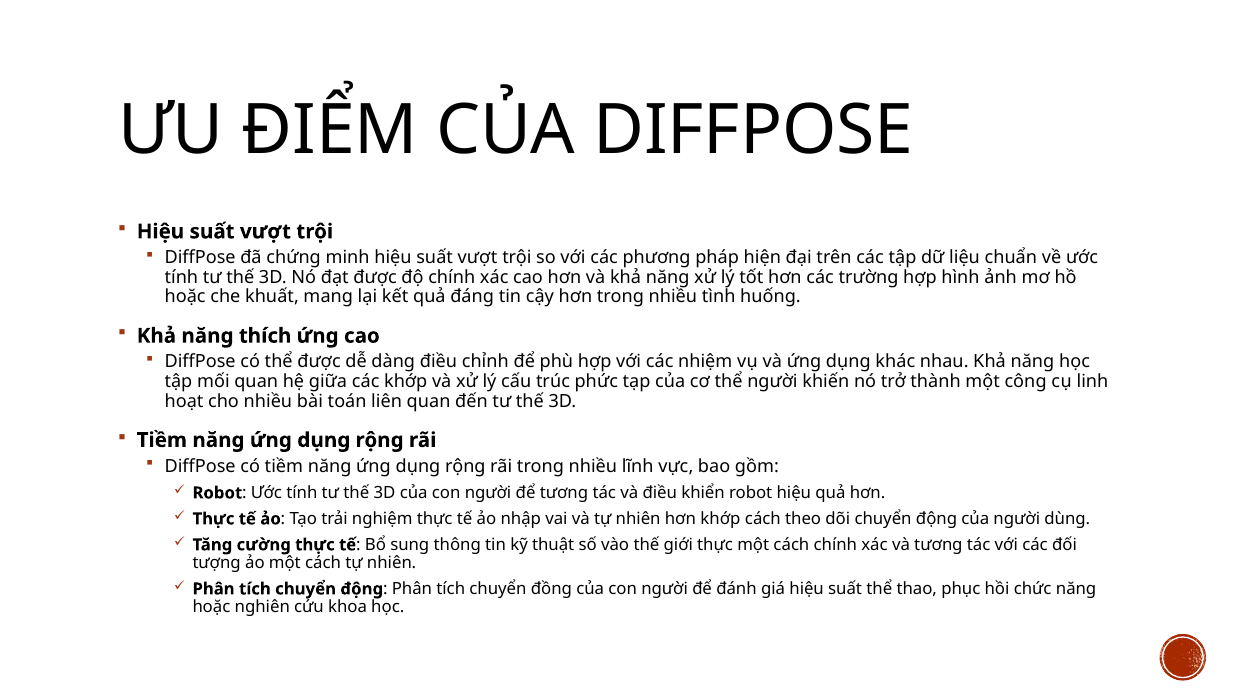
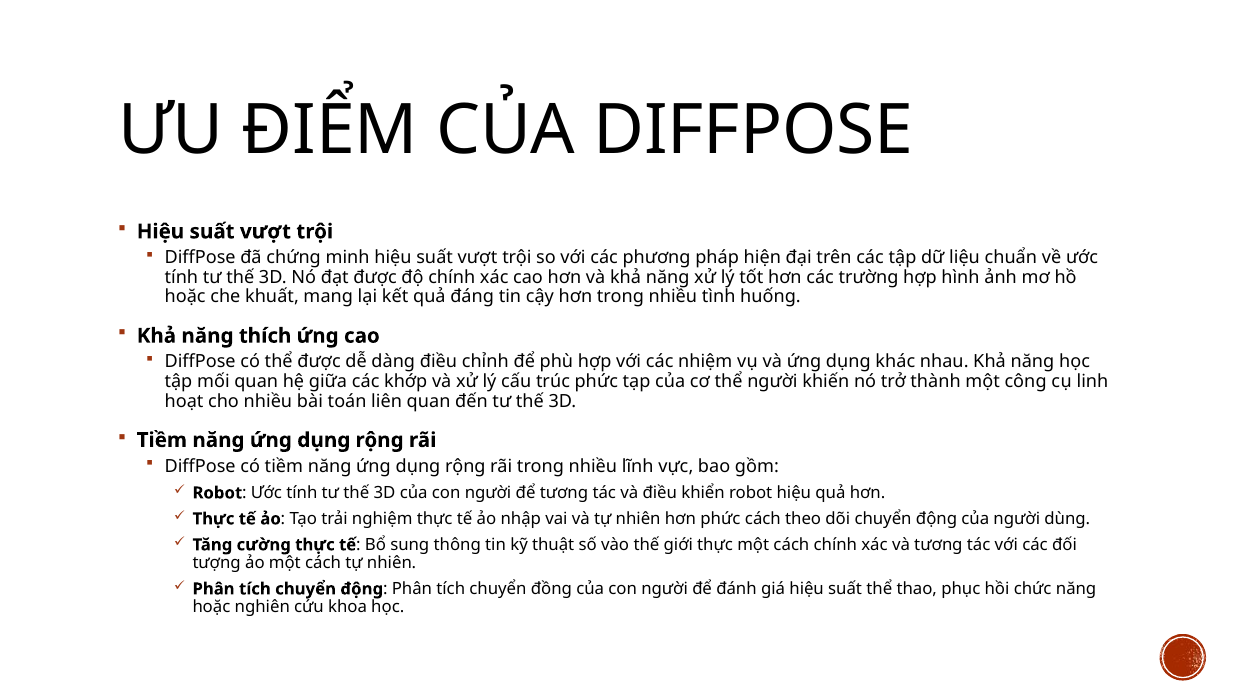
hơn khớp: khớp -> phức (720, 519)
